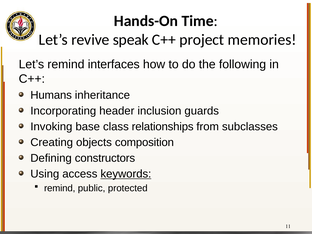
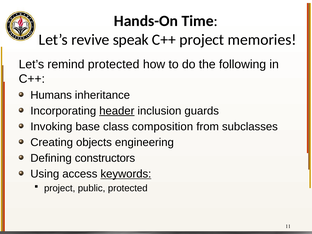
remind interfaces: interfaces -> protected (114, 64)
header underline: none -> present (117, 111)
relationships: relationships -> composition (163, 127)
composition: composition -> engineering (144, 142)
remind: remind -> project (60, 188)
